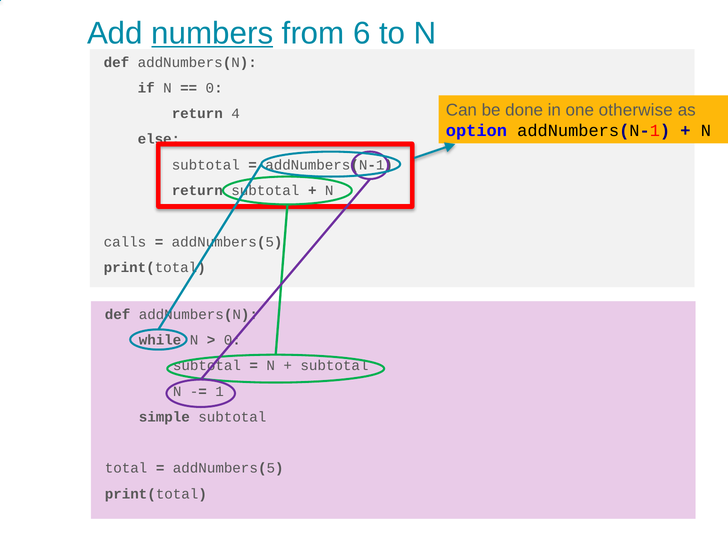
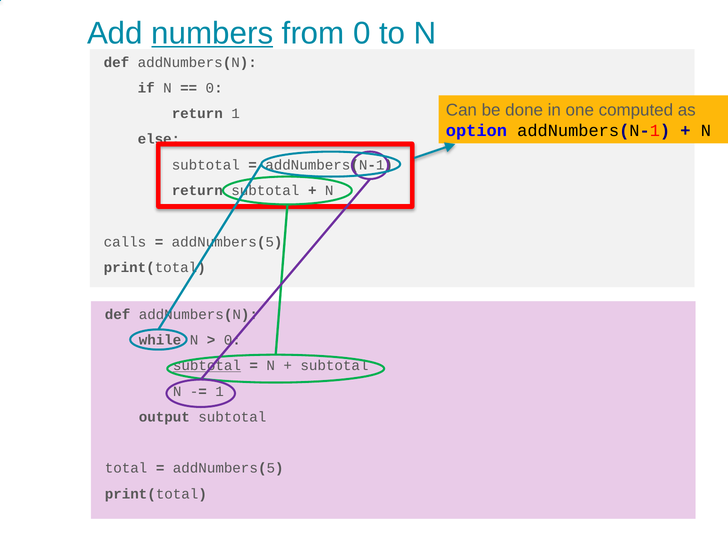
from 6: 6 -> 0 (362, 33)
otherwise: otherwise -> computed (636, 110)
return 4: 4 -> 1 (236, 114)
subtotal underline: none -> present (207, 366)
simple: simple -> output (164, 417)
